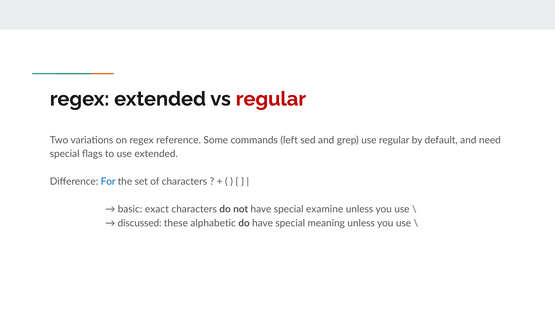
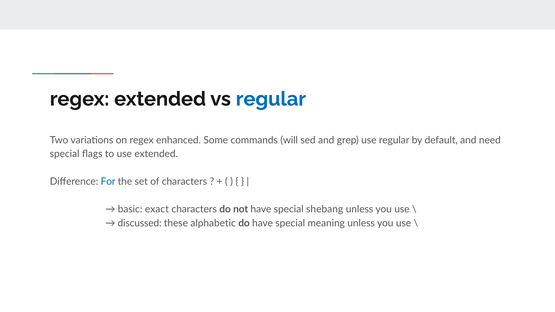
regular colour: red -> blue (271, 99)
reference: reference -> enhanced (179, 140)
left: left -> will (289, 140)
examine: examine -> shebang (325, 209)
